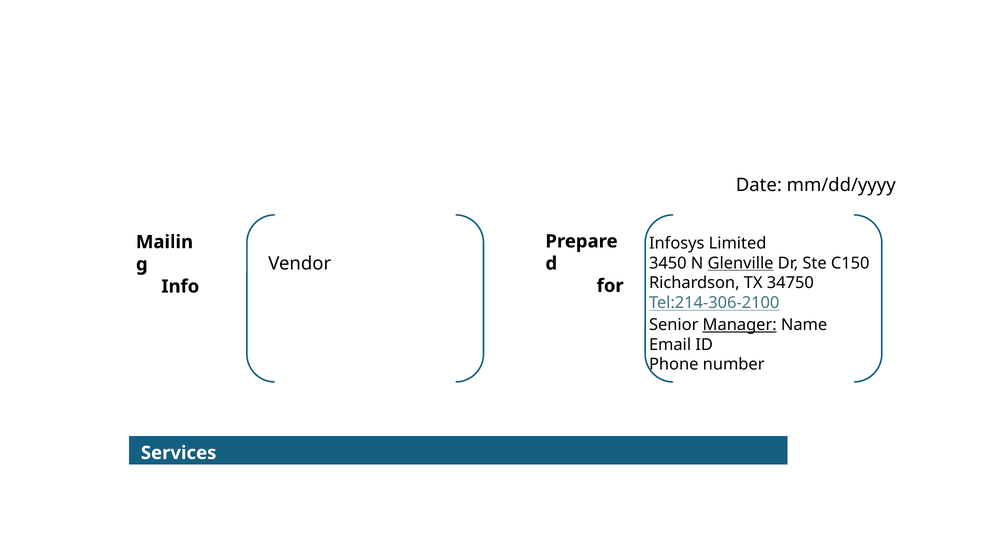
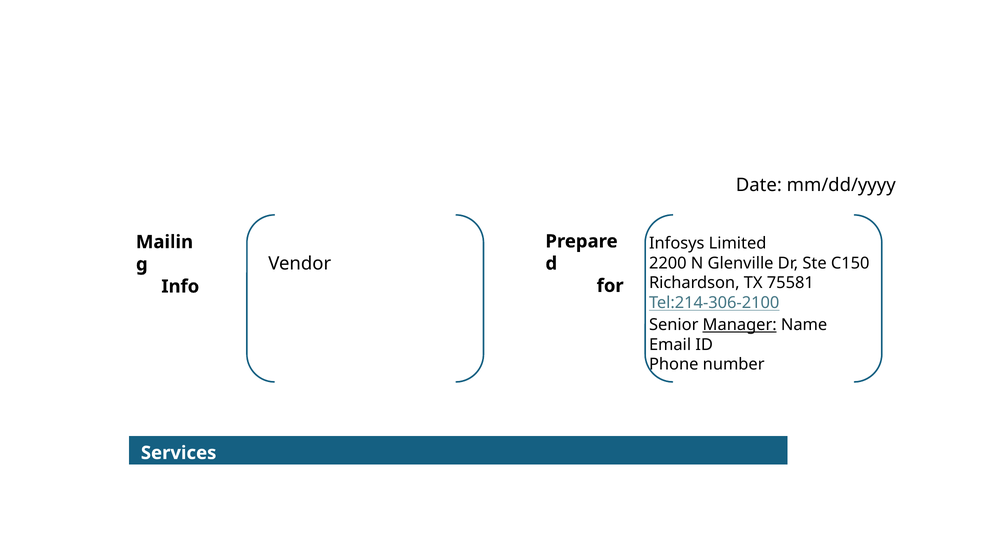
3450: 3450 -> 2200 (668, 263)
Glenville underline: present -> none (741, 263)
34750: 34750 -> 75581 (790, 283)
